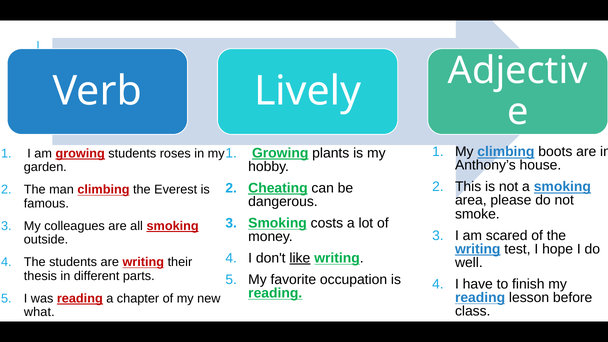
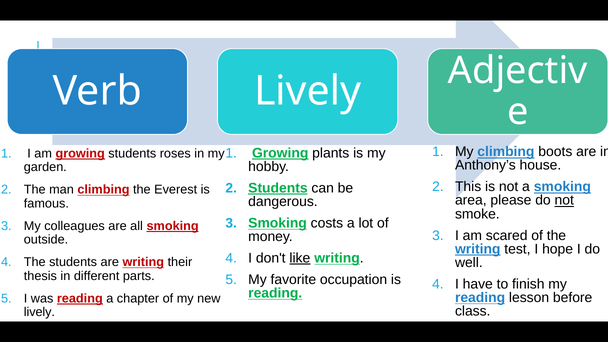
Cheating: Cheating -> Students (278, 188)
not underline: none -> present (564, 200)
what: what -> lively (39, 312)
